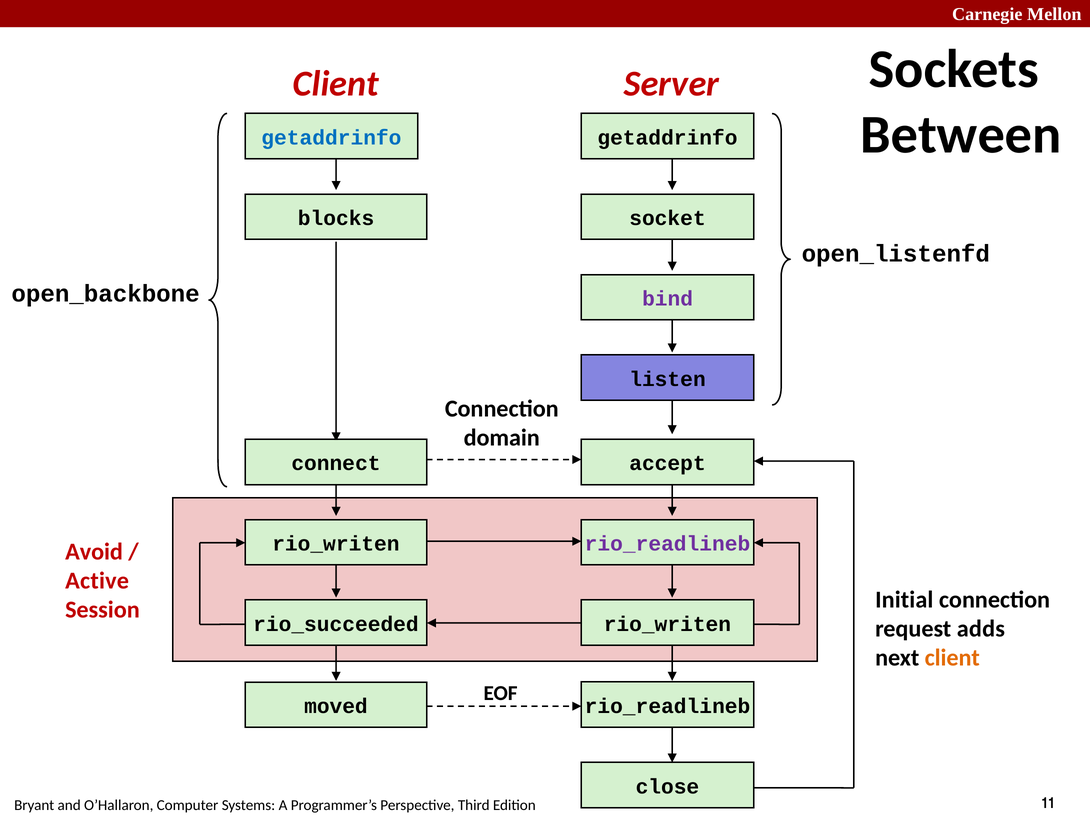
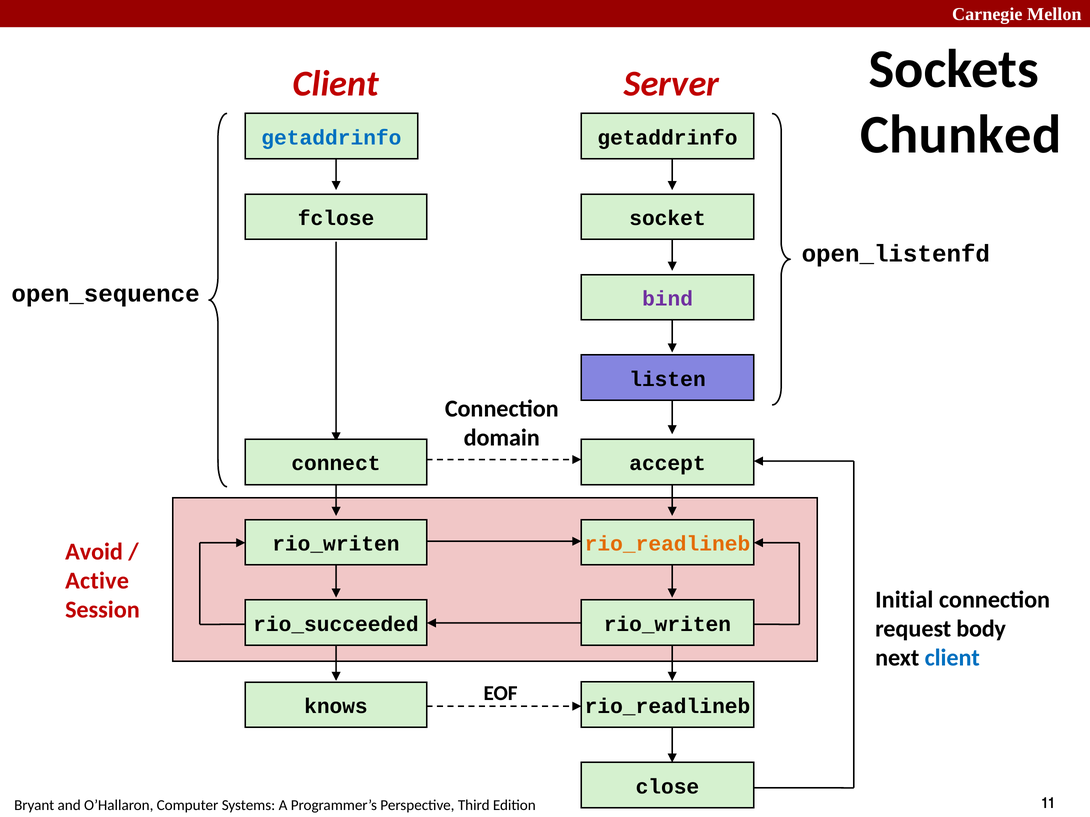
Between: Between -> Chunked (961, 135)
blocks: blocks -> fclose (336, 218)
open_backbone: open_backbone -> open_sequence (106, 294)
rio_readlineb colour: purple -> orange (667, 544)
adds: adds -> body (981, 629)
client colour: orange -> blue (952, 658)
moved: moved -> knows (336, 707)
